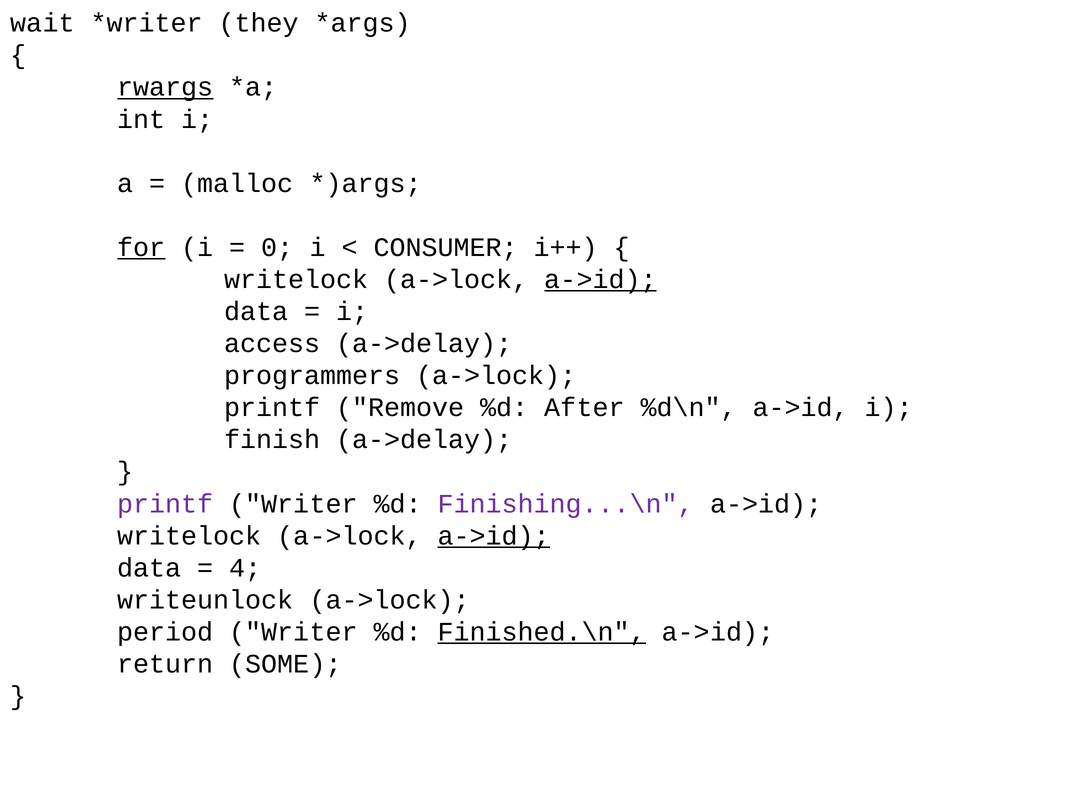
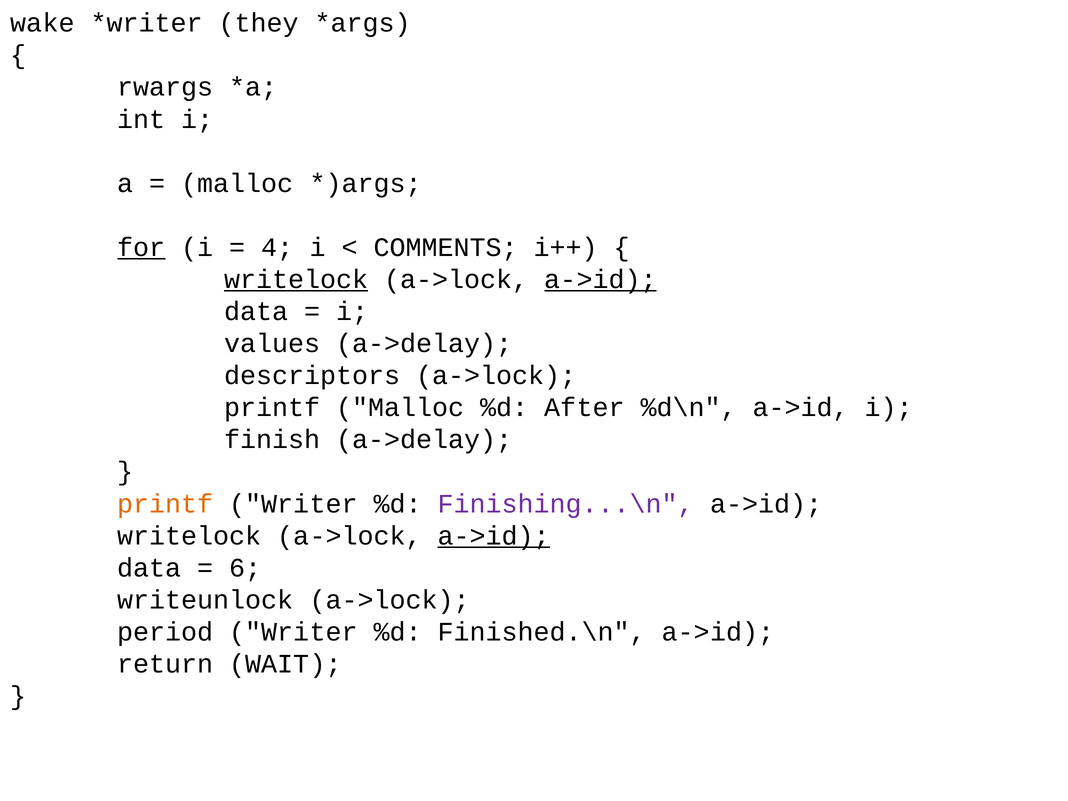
wait: wait -> wake (43, 23)
rwargs underline: present -> none (165, 87)
0: 0 -> 4 (277, 247)
CONSUMER: CONSUMER -> COMMENTS (446, 247)
writelock underline: none -> present (296, 279)
access: access -> values (272, 344)
programmers: programmers -> descriptors (312, 376)
printf Remove: Remove -> Malloc (400, 408)
printf colour: purple -> orange (165, 504)
4: 4 -> 6 (245, 568)
Finished.\n underline: present -> none (542, 632)
SOME: SOME -> WAIT (285, 664)
